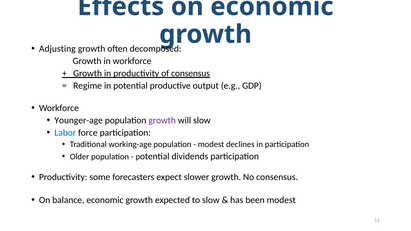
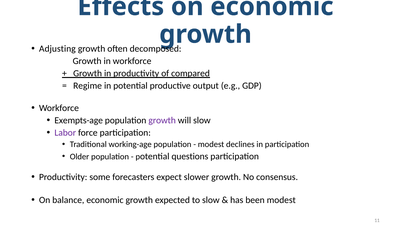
of consensus: consensus -> compared (191, 73)
Younger-age: Younger-age -> Exempts-age (79, 120)
Labor colour: blue -> purple (65, 133)
dividends: dividends -> questions (190, 156)
